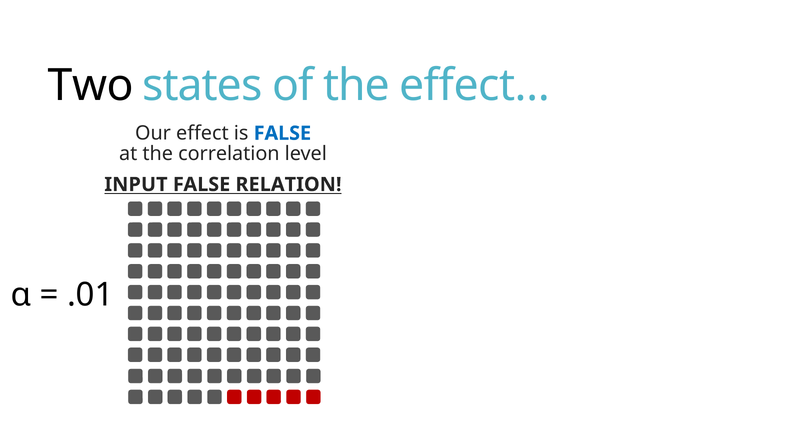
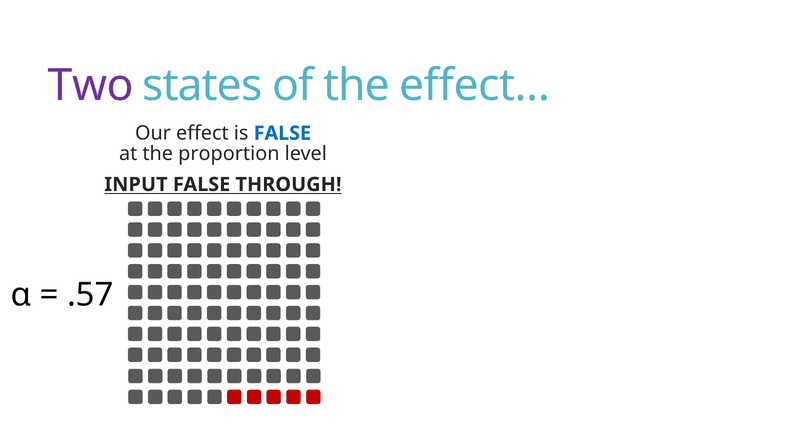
Two colour: black -> purple (91, 85)
correlation: correlation -> proportion (229, 154)
RELATION: RELATION -> THROUGH (288, 185)
.01: .01 -> .57 (90, 295)
